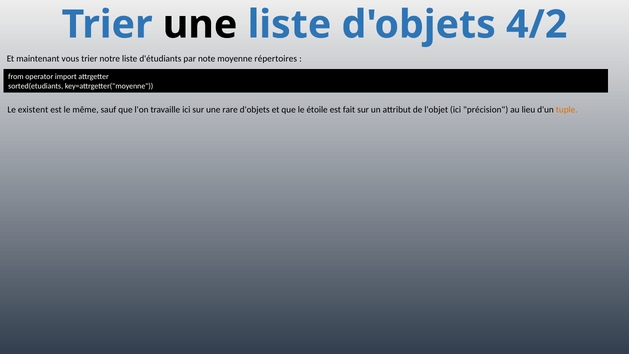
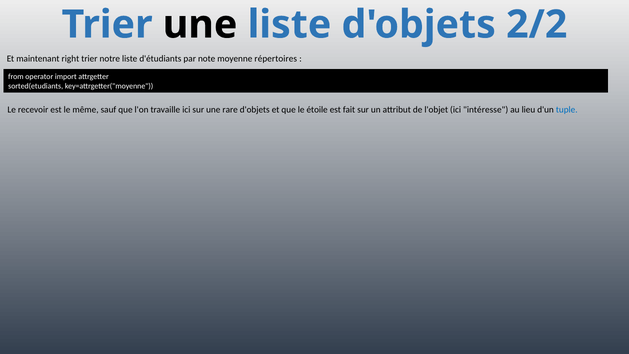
4/2: 4/2 -> 2/2 (537, 25)
vous: vous -> right (70, 59)
existent: existent -> recevoir (33, 109)
précision: précision -> intéresse (486, 109)
tuple colour: orange -> blue (567, 109)
